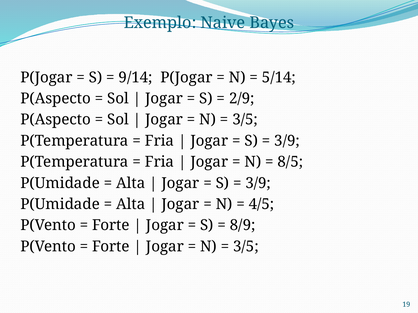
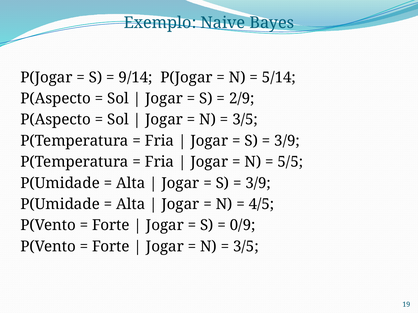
8/5: 8/5 -> 5/5 (290, 162)
8/9: 8/9 -> 0/9 (243, 226)
